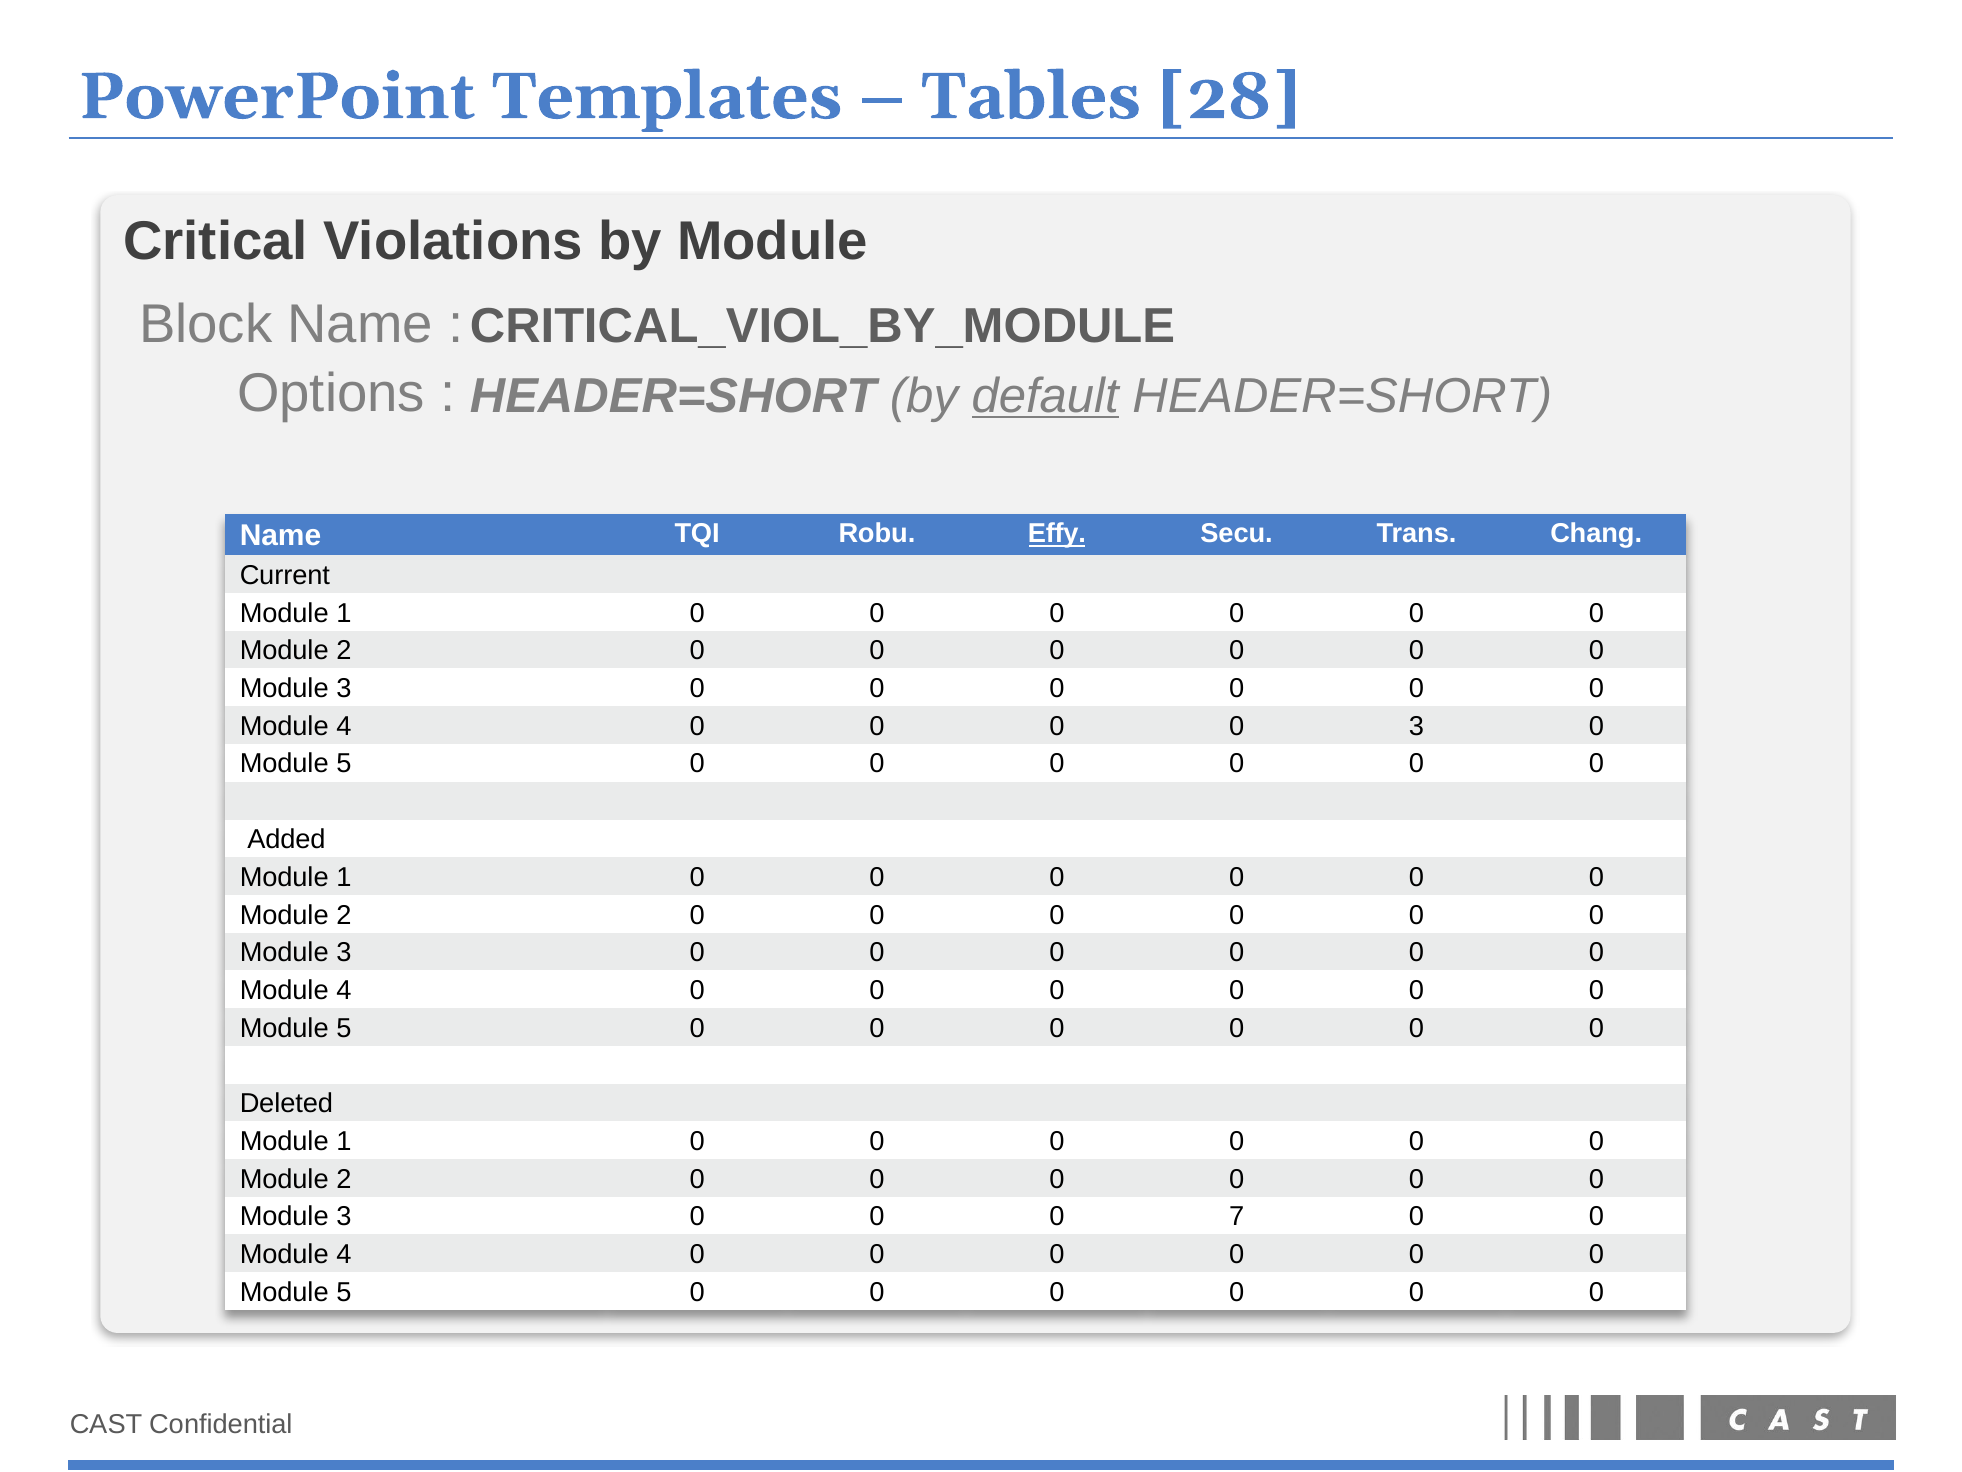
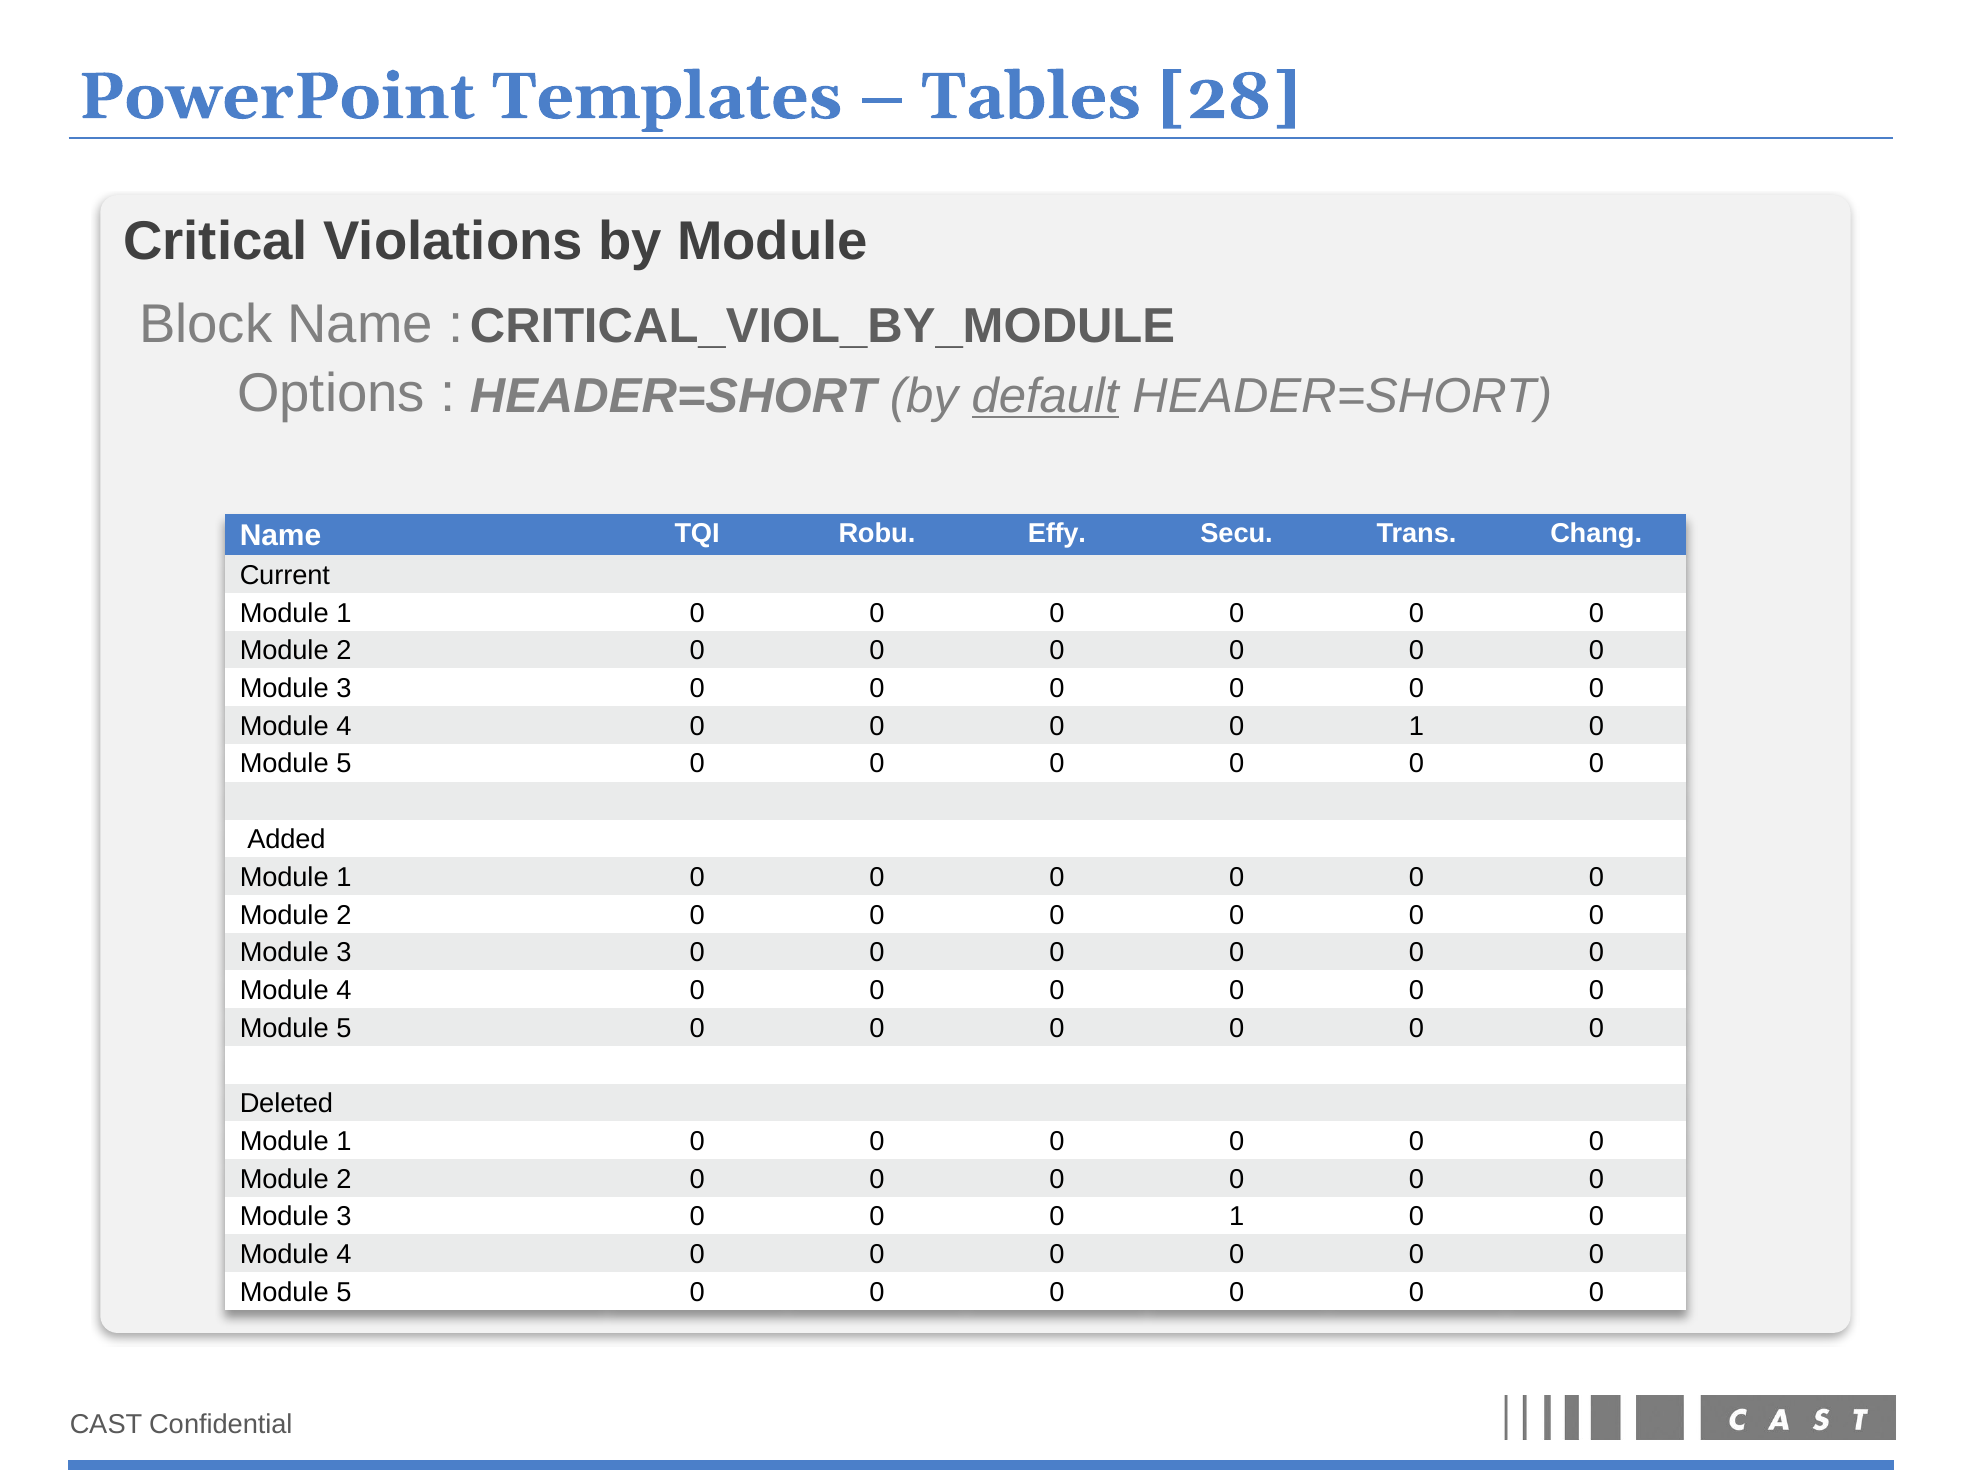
Effy underline: present -> none (1057, 534)
3: 3 -> 1 (1417, 726)
7: 7 -> 1 (1237, 1216)
